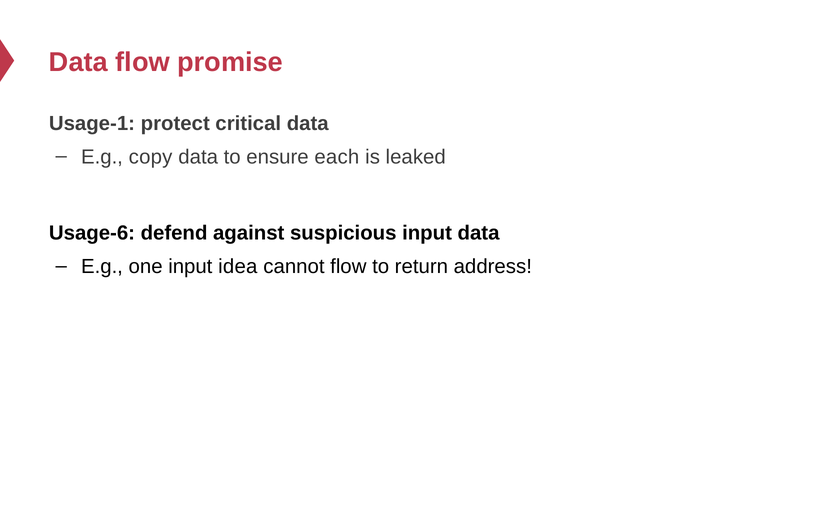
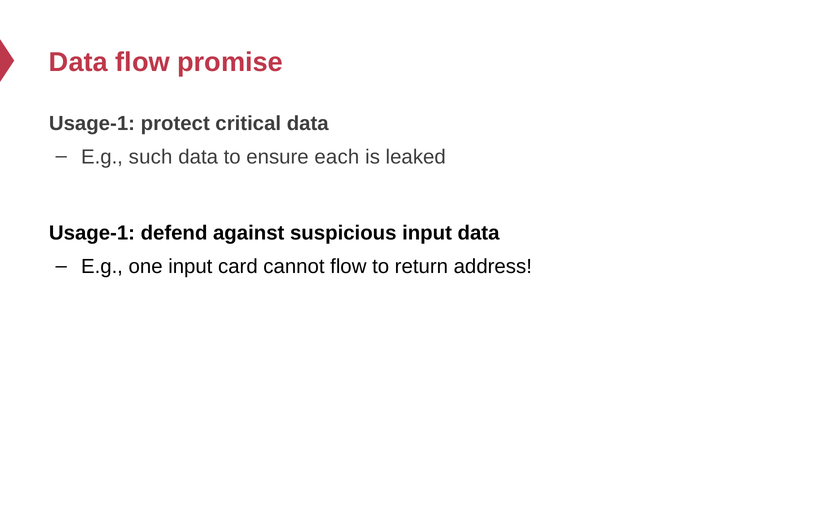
copy: copy -> such (151, 157)
Usage-6: Usage-6 -> Usage-1 (92, 233)
idea: idea -> card (238, 267)
